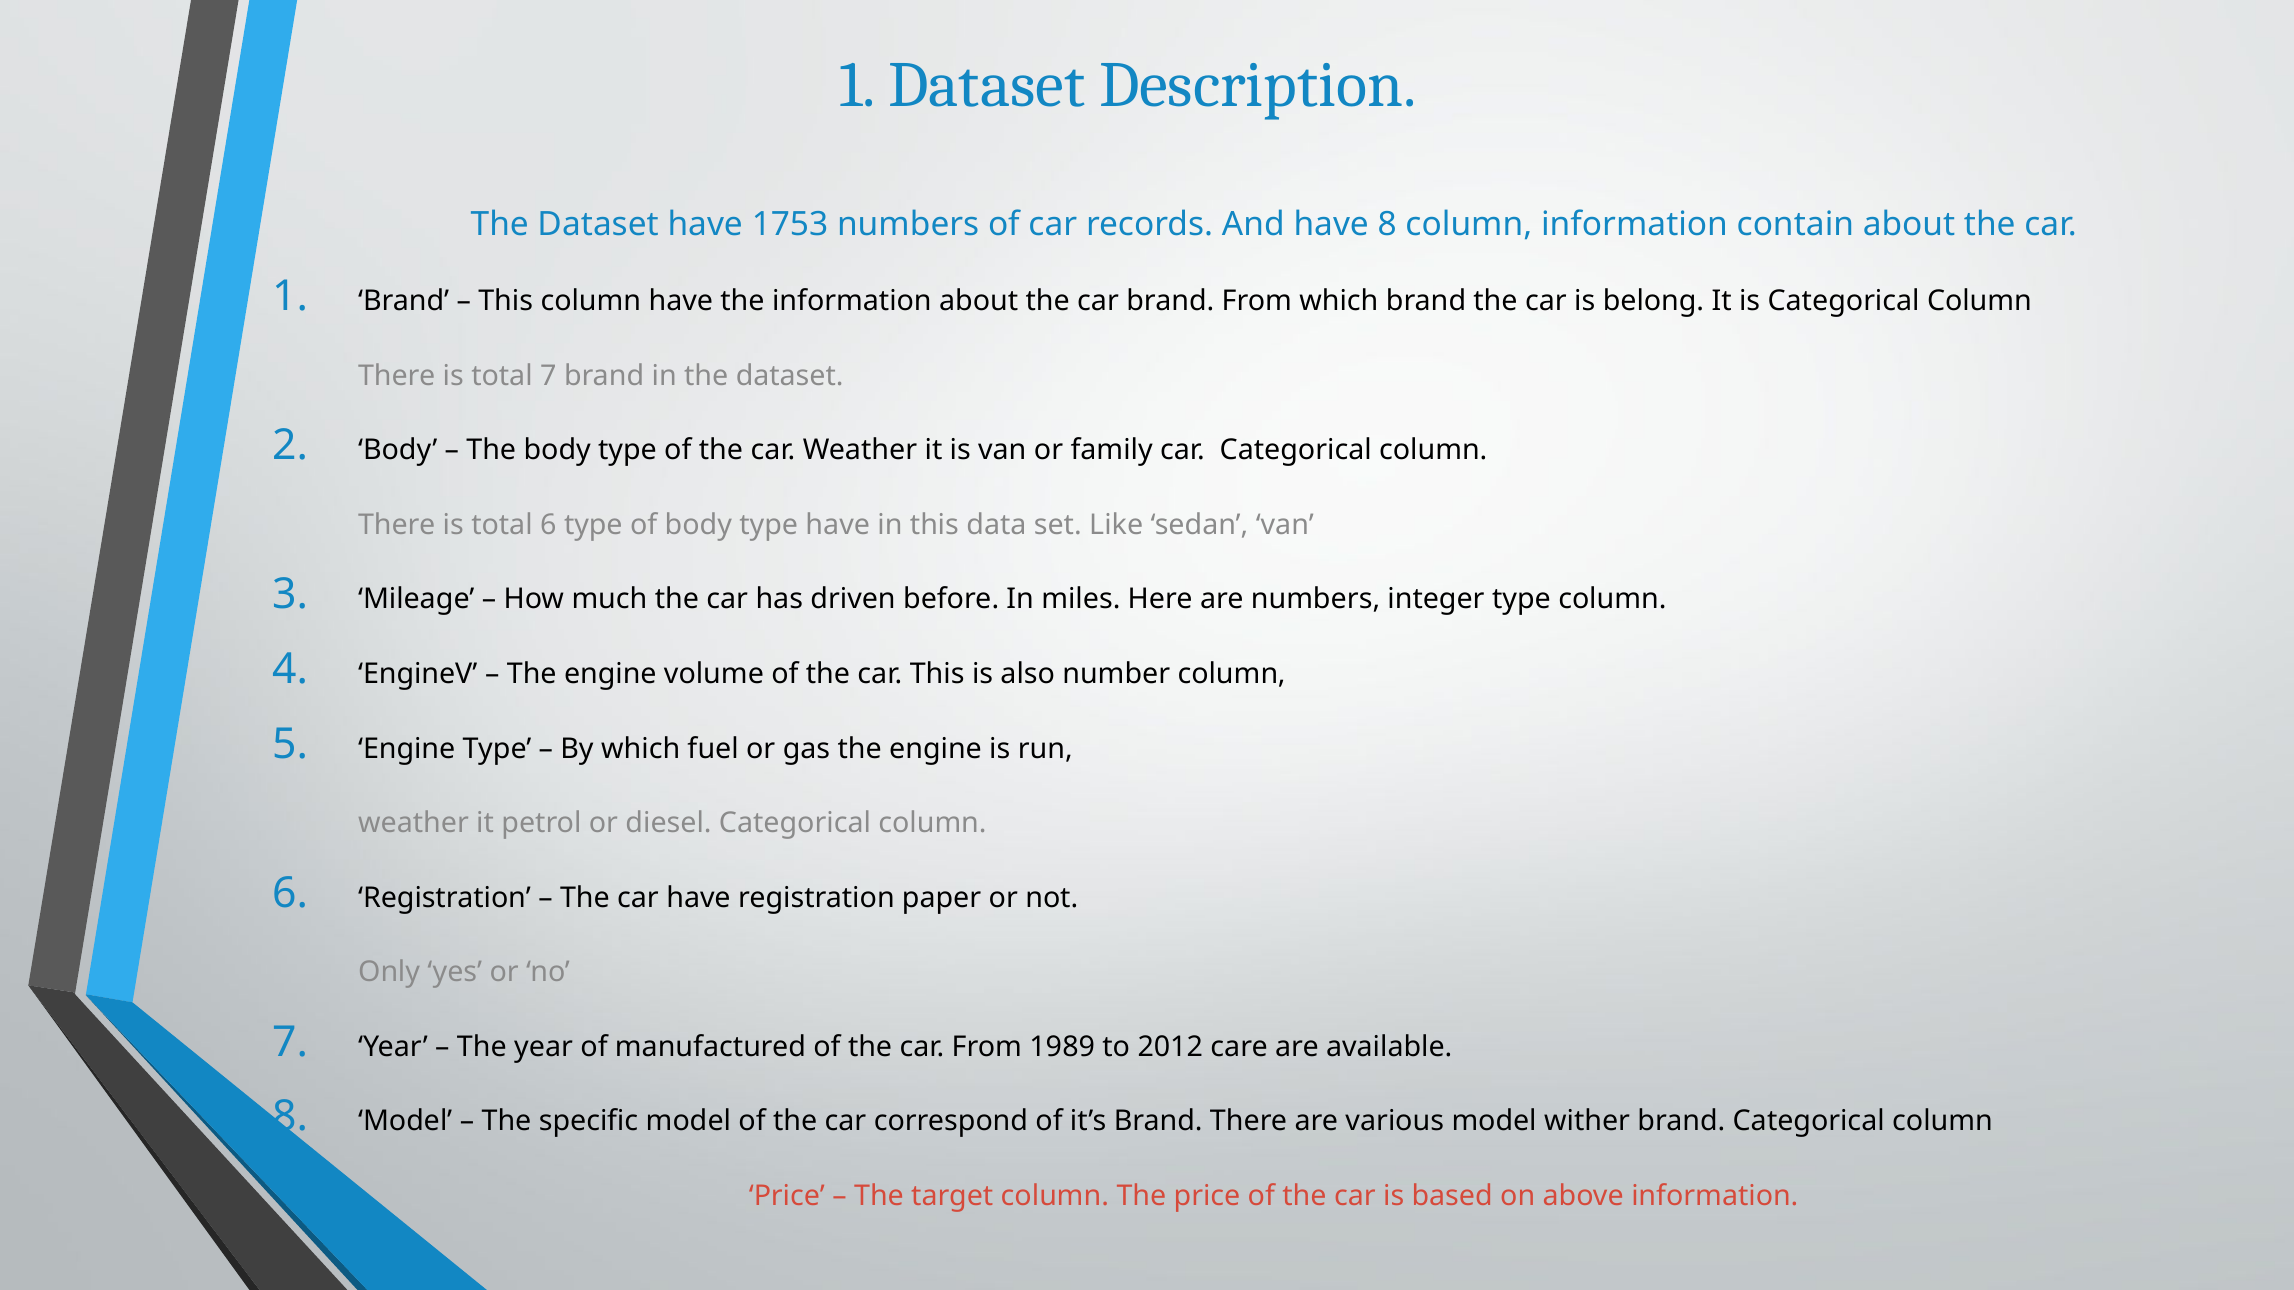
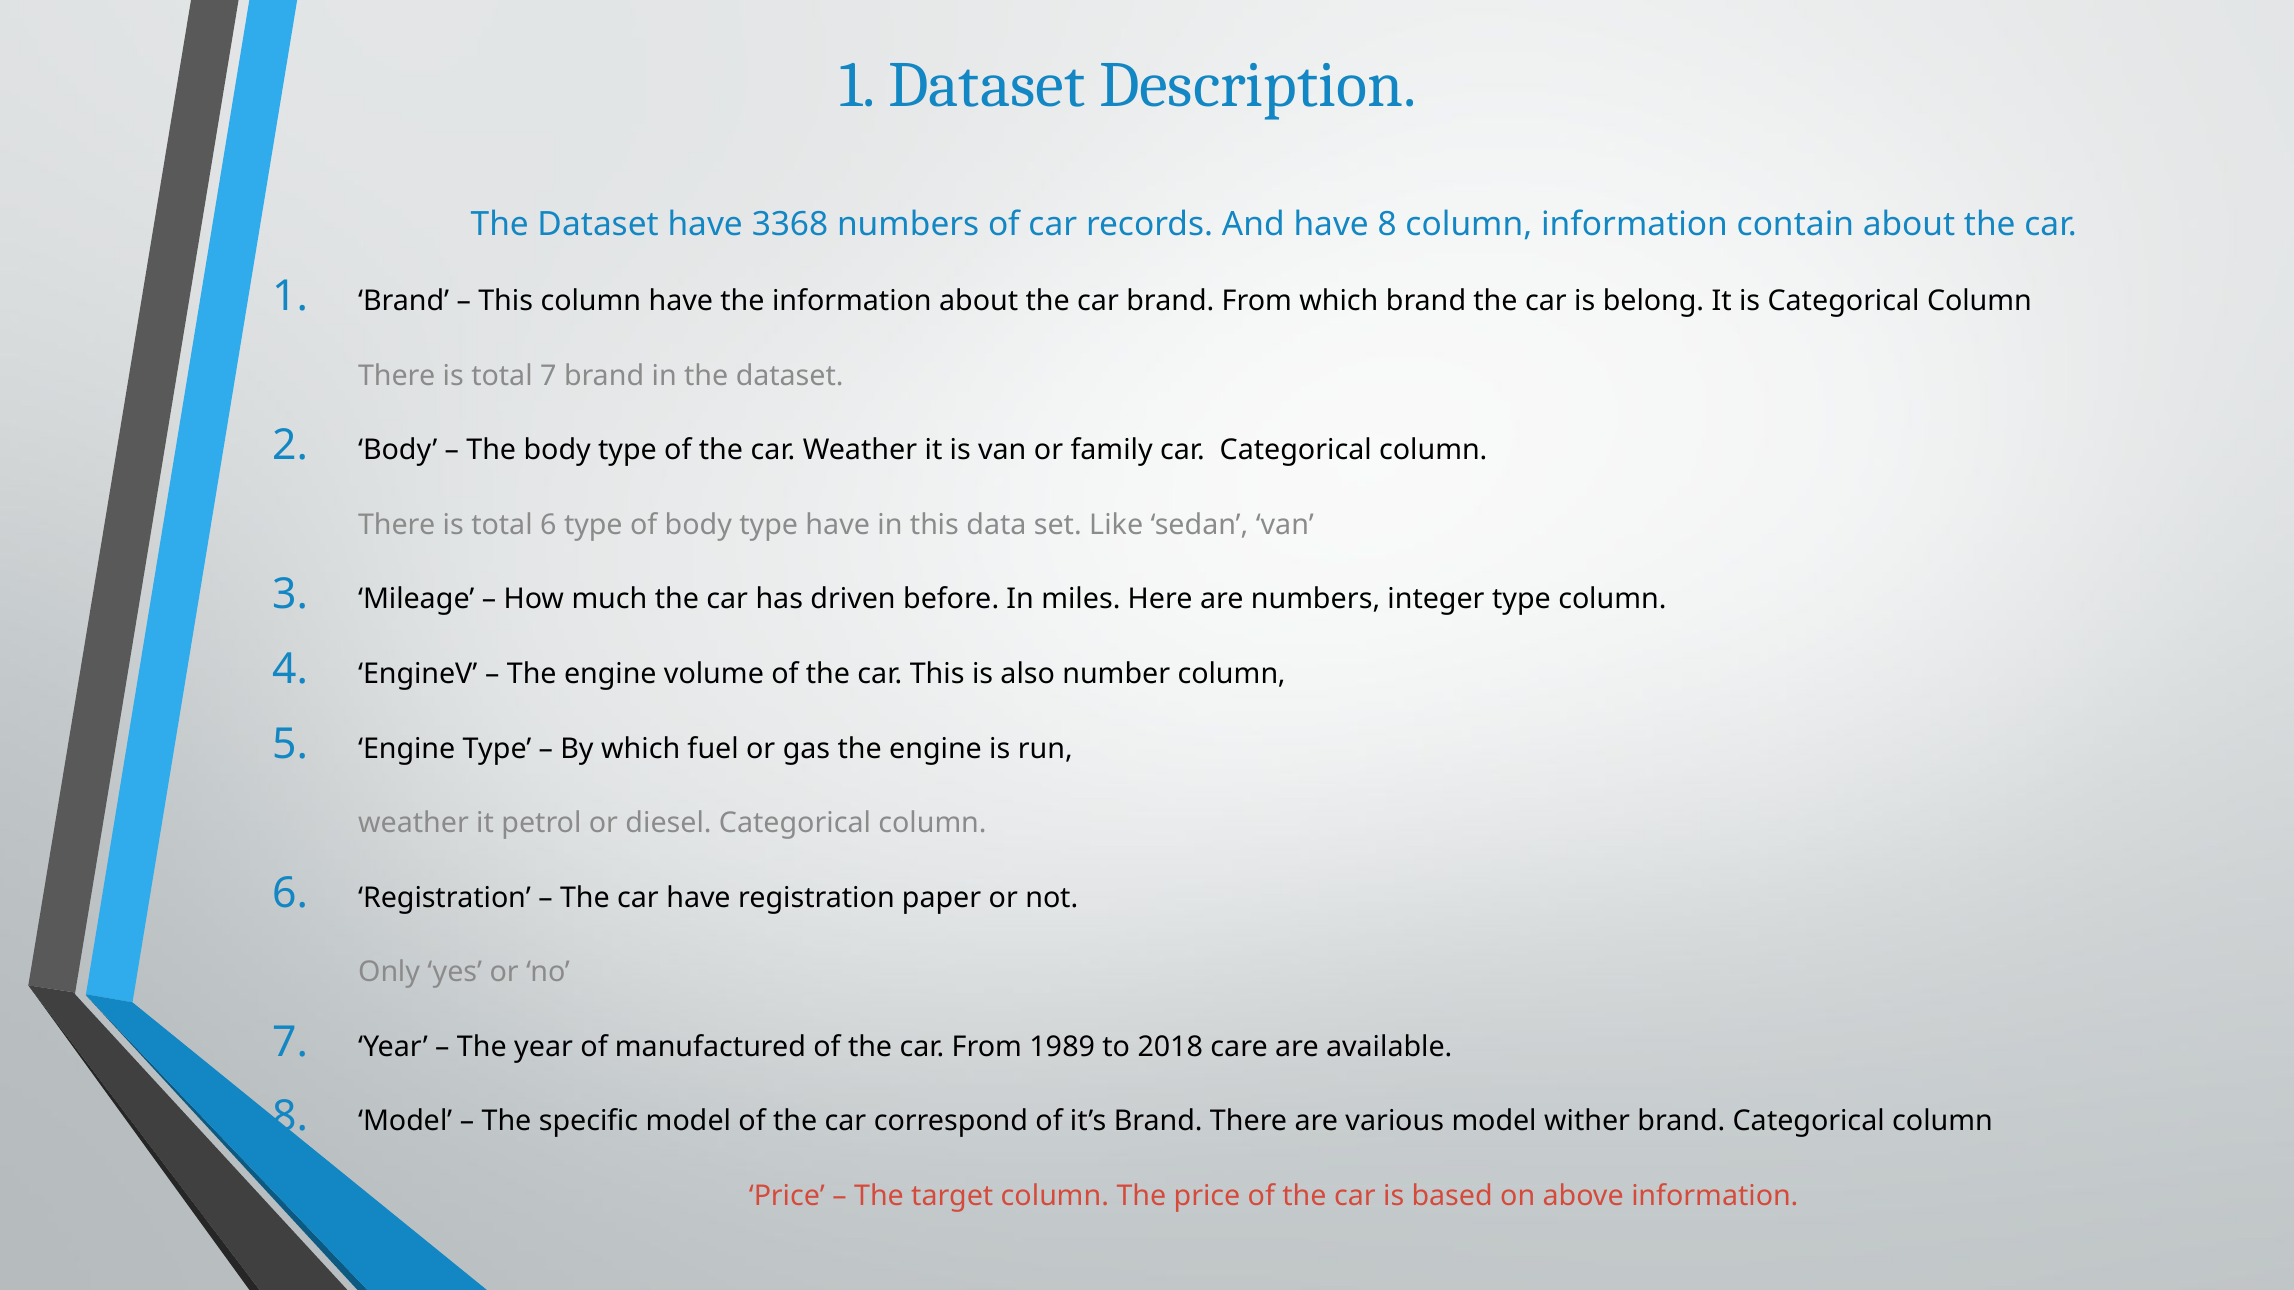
1753: 1753 -> 3368 (790, 224)
2012: 2012 -> 2018 (1170, 1047)
